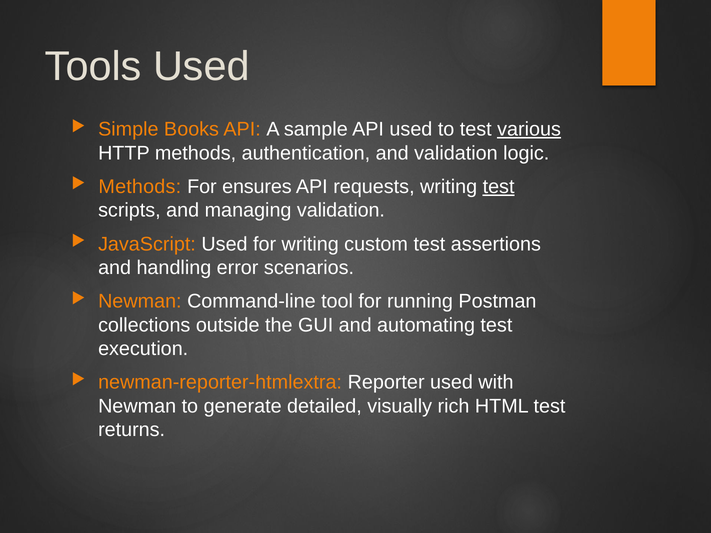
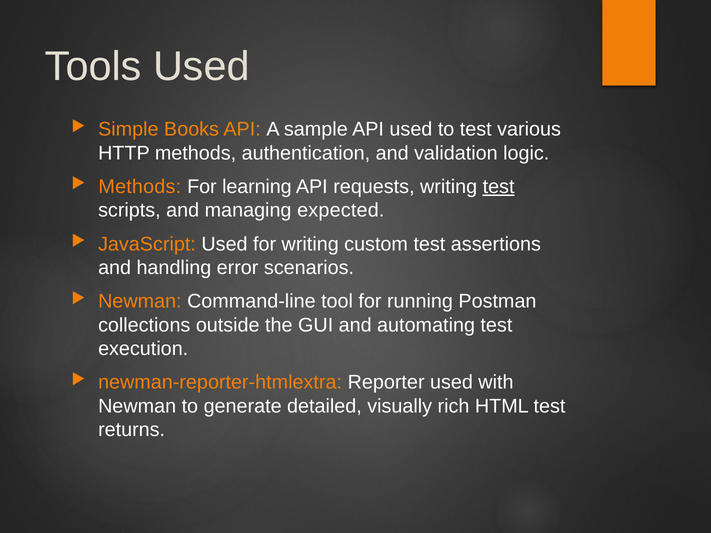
various underline: present -> none (529, 129)
ensures: ensures -> learning (257, 187)
managing validation: validation -> expected (341, 211)
